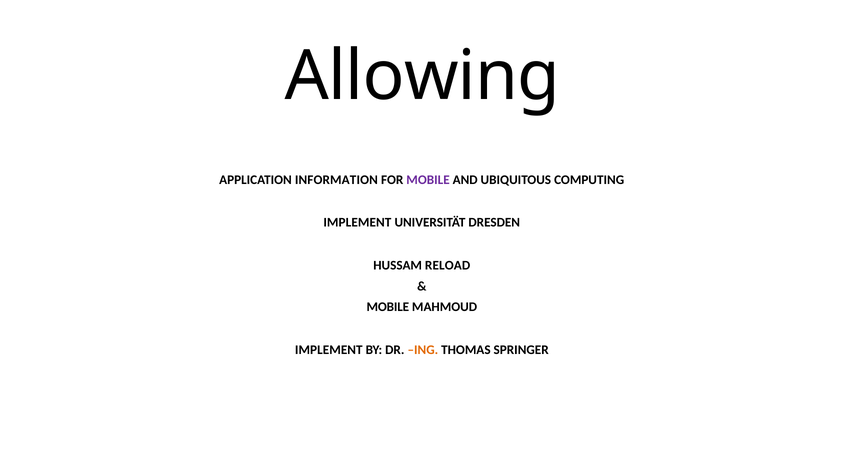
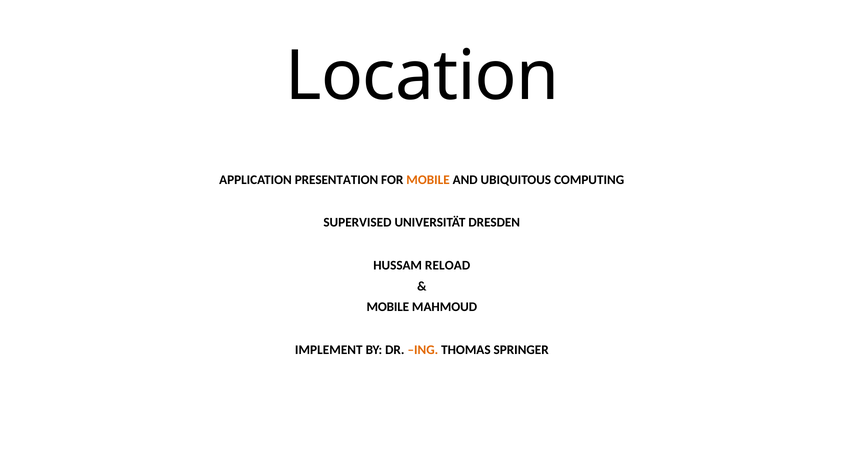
Allowing: Allowing -> Location (422, 76)
INFORMATION: INFORMATION -> PRESENTATION (336, 180)
MOBILE colour: purple -> orange (428, 180)
IMPLEMENT: IMPLEMENT -> SUPERVISED (357, 223)
